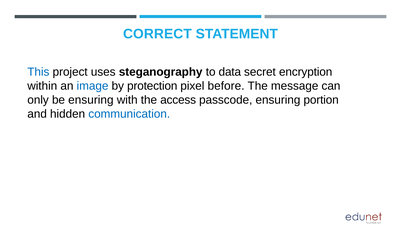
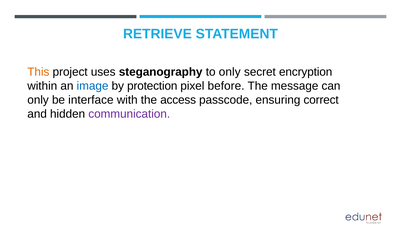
CORRECT: CORRECT -> RETRIEVE (157, 34)
This colour: blue -> orange (38, 72)
to data: data -> only (230, 72)
be ensuring: ensuring -> interface (91, 100)
portion: portion -> correct (321, 100)
communication colour: blue -> purple (129, 114)
